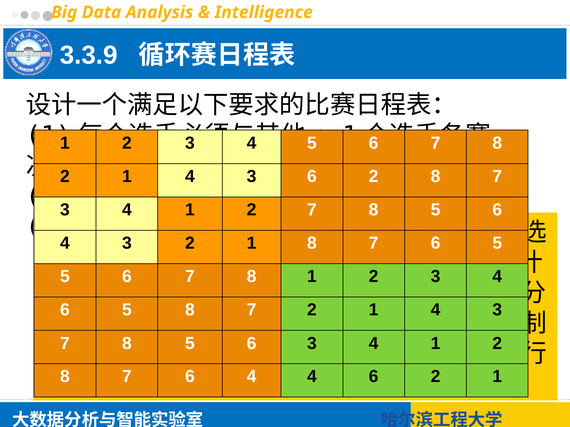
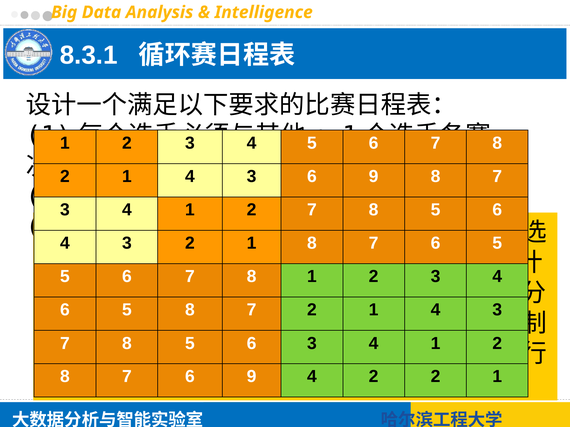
3.3.9: 3.3.9 -> 8.3.1 (89, 55)
3 6 2: 2 -> 9 (374, 177)
4: 4 -> 9 (252, 377)
6: 6 -> 2 (374, 377)
